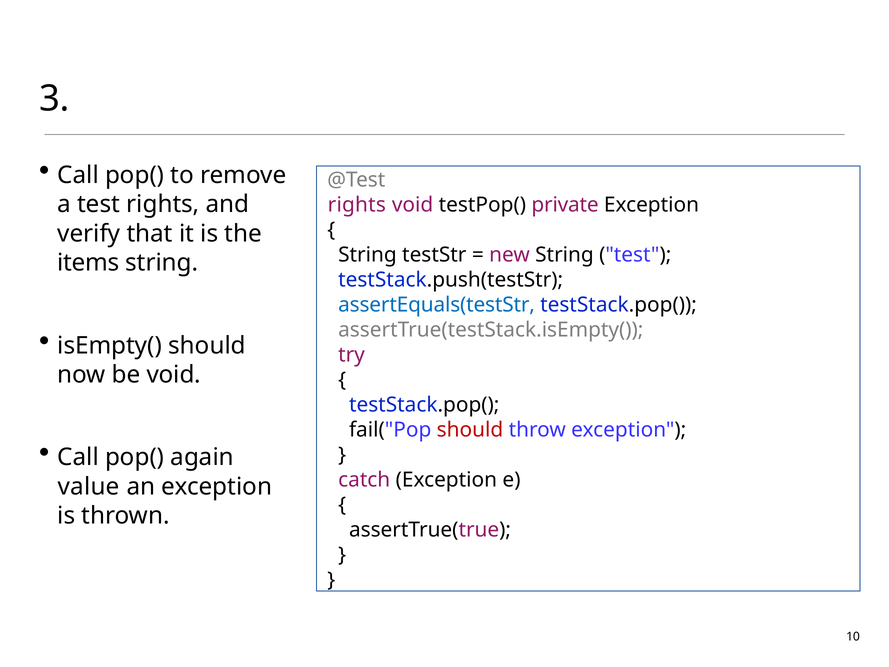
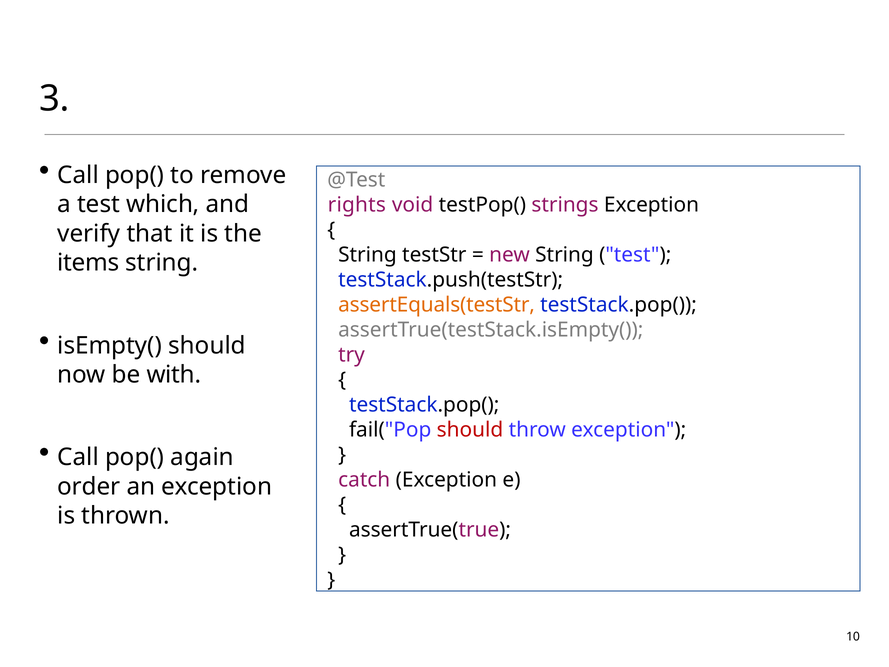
test rights: rights -> which (163, 204)
private: private -> strings (565, 205)
assertEquals(testStr colour: blue -> orange (437, 305)
be void: void -> with (174, 375)
value: value -> order (89, 486)
